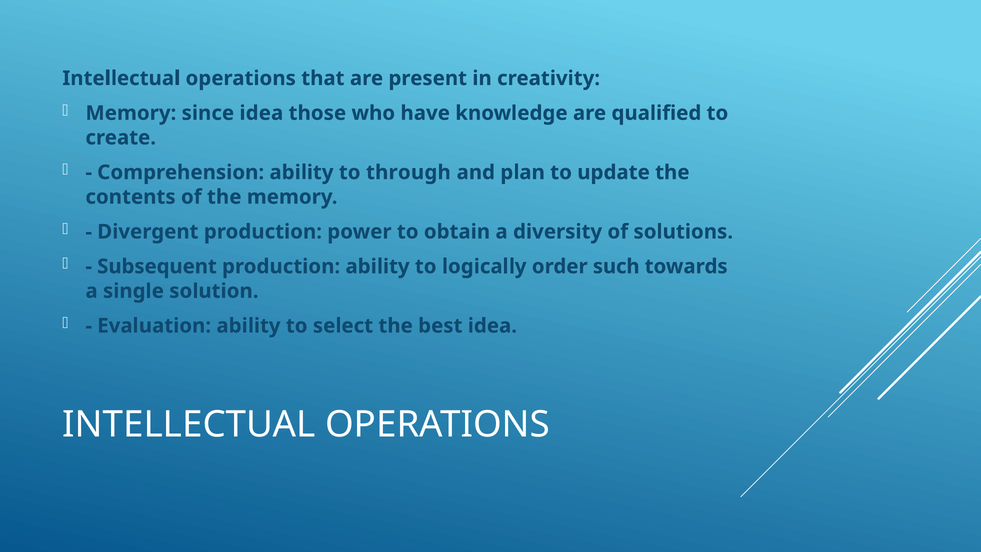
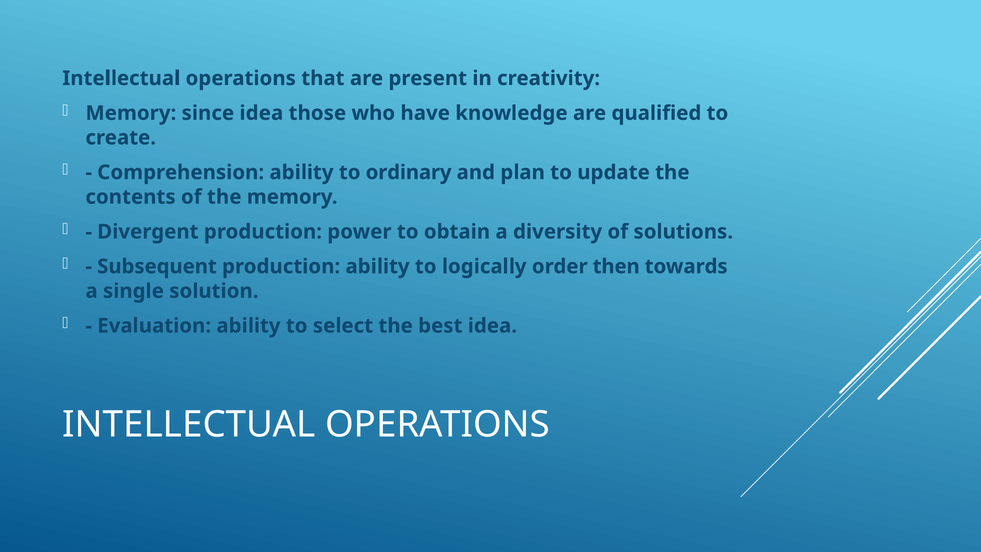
through: through -> ordinary (409, 172)
such: such -> then (616, 266)
